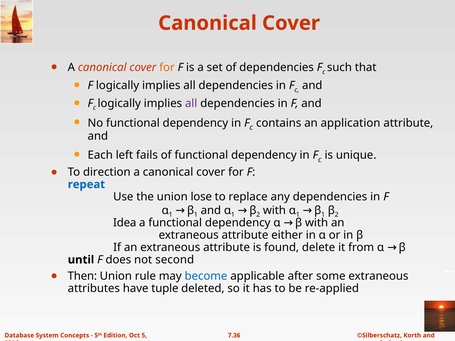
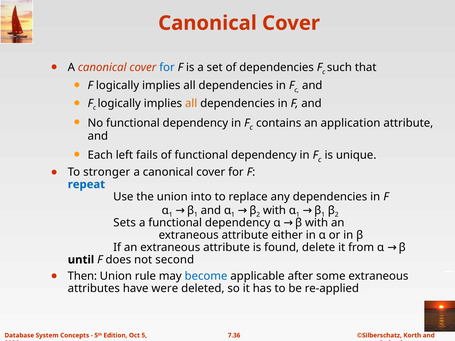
for colour: orange -> blue (167, 68)
all colour: purple -> orange (191, 103)
direction: direction -> stronger (107, 172)
lose: lose -> into (201, 197)
Idea: Idea -> Sets (125, 223)
tuple: tuple -> were (165, 288)
